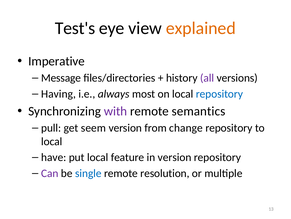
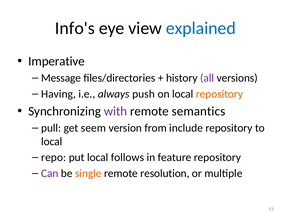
Test's: Test's -> Info's (75, 28)
explained colour: orange -> blue (201, 28)
most: most -> push (144, 94)
repository colour: blue -> orange (219, 94)
change: change -> include (186, 128)
have: have -> repo (54, 157)
feature: feature -> follows (127, 157)
in version: version -> feature (175, 157)
single colour: blue -> orange (88, 173)
